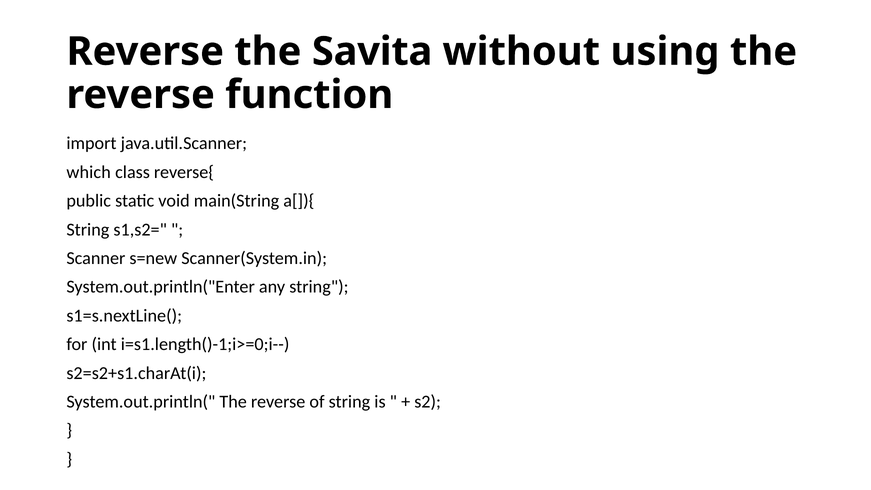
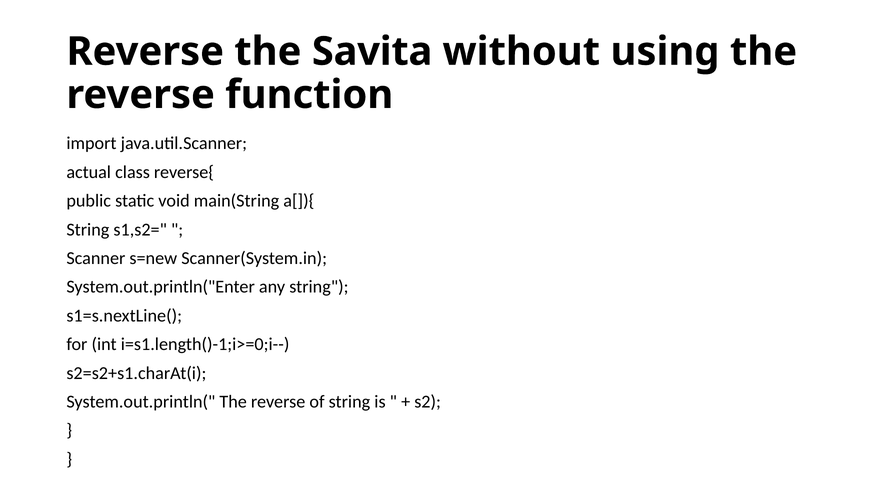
which: which -> actual (89, 172)
